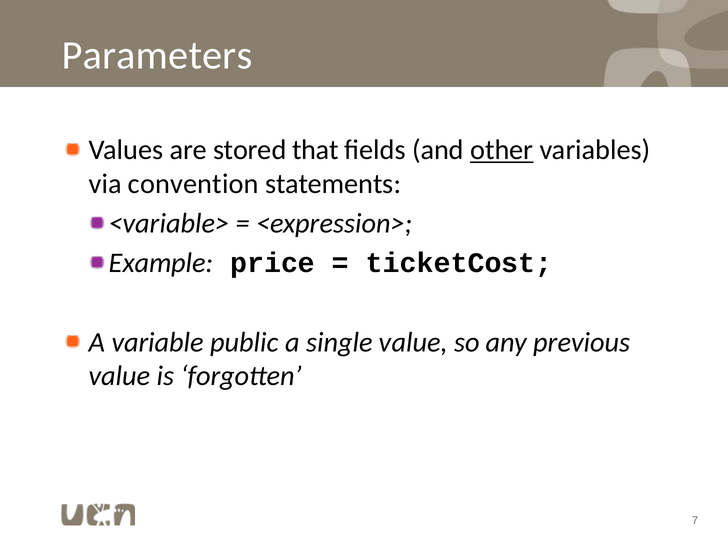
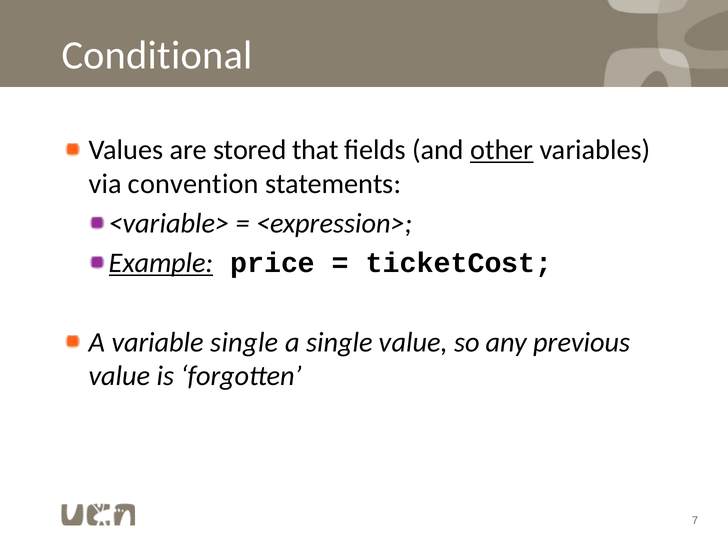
Parameters: Parameters -> Conditional (157, 55)
Example underline: none -> present (161, 263)
variable public: public -> single (244, 342)
